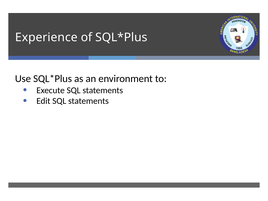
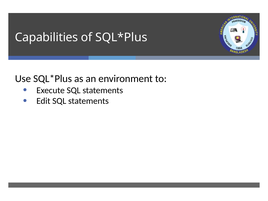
Experience: Experience -> Capabilities (46, 37)
